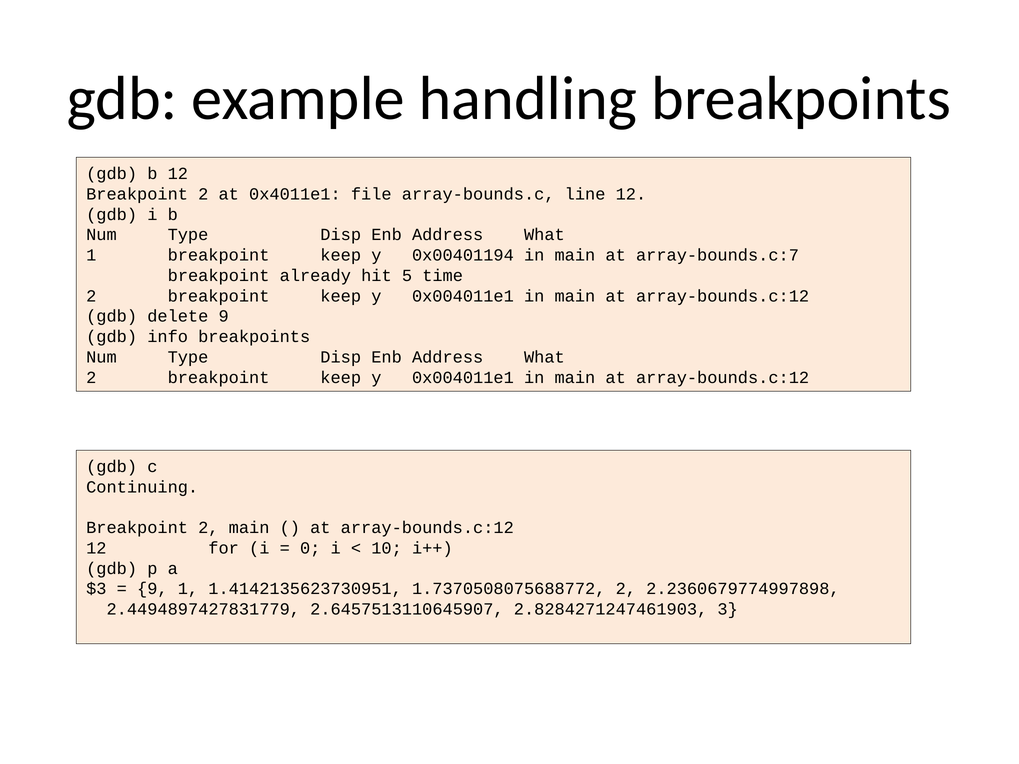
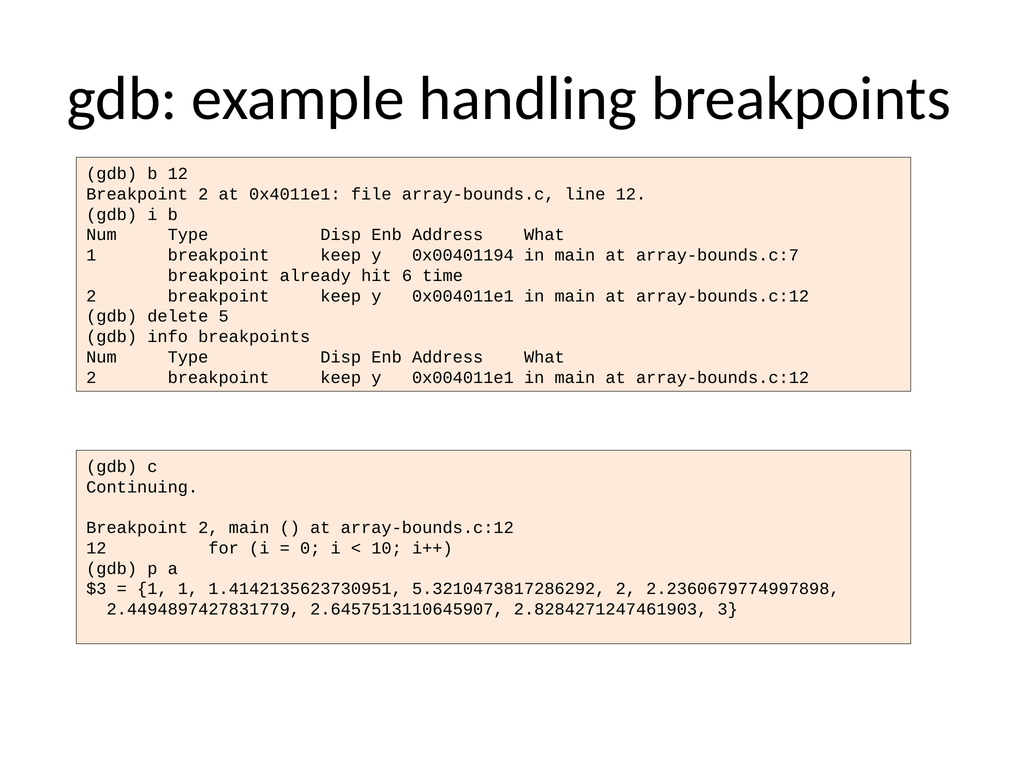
5: 5 -> 6 (407, 276)
delete 9: 9 -> 5 (224, 316)
9: 9 -> 1 (152, 589)
1.7370508075688772: 1.7370508075688772 -> 5.3210473817286292 (509, 589)
